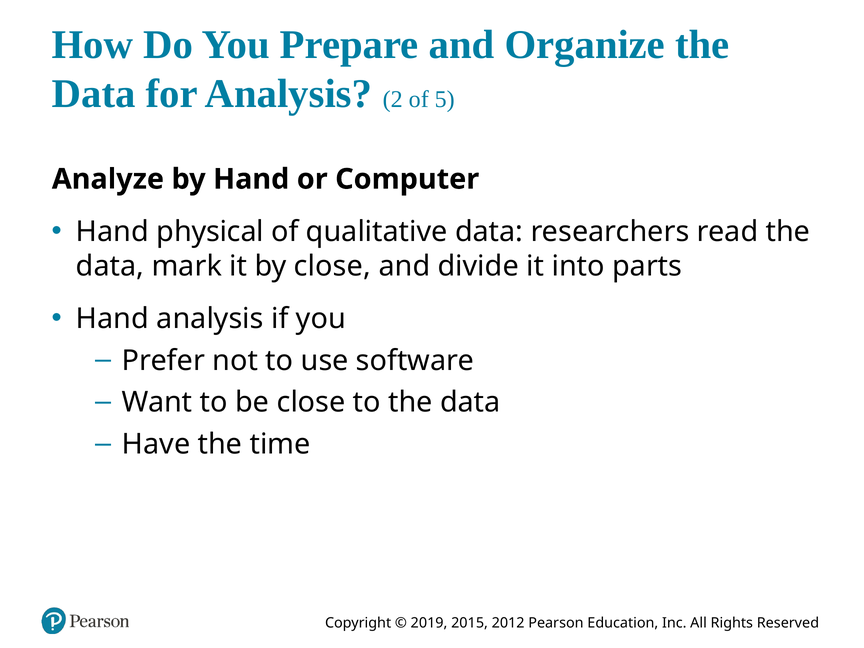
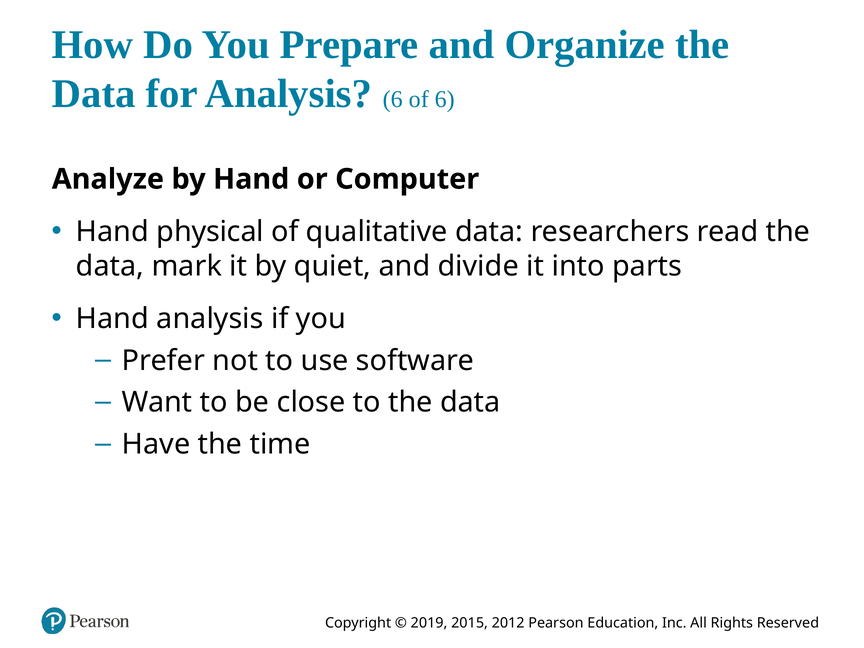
Analysis 2: 2 -> 6 (393, 99)
of 5: 5 -> 6 (445, 99)
by close: close -> quiet (333, 266)
